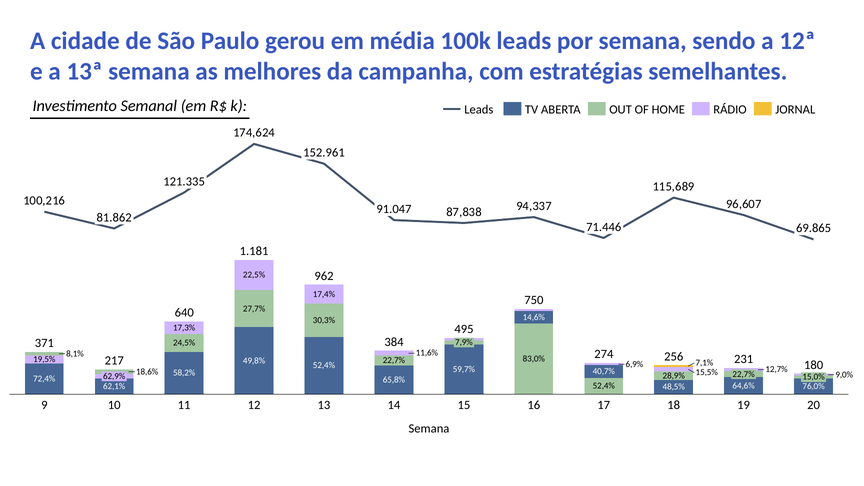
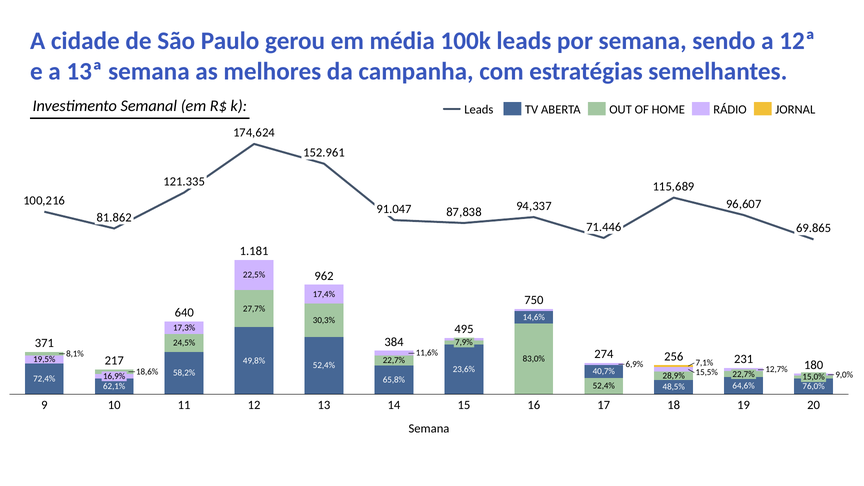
59,7%: 59,7% -> 23,6% (464, 369)
62,9%: 62,9% -> 16,9% (114, 376)
